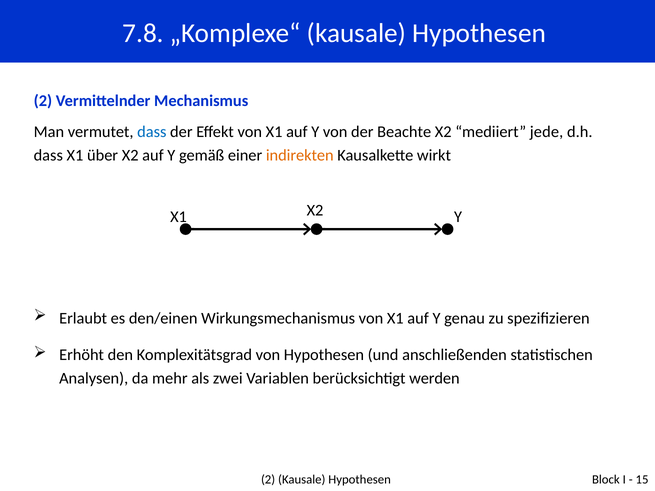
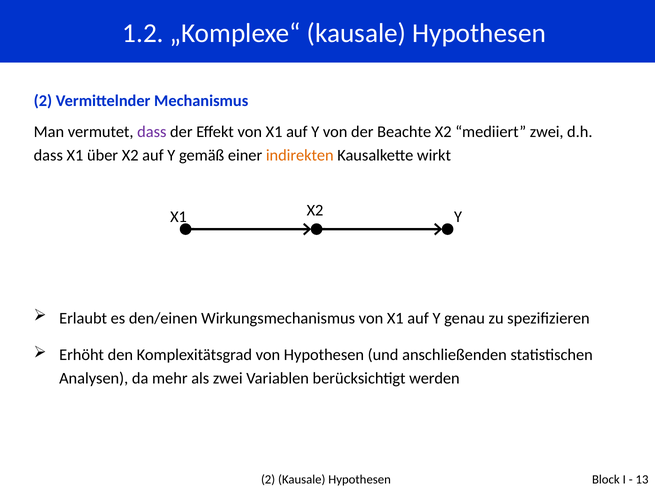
7.8: 7.8 -> 1.2 (143, 33)
dass colour: blue -> purple (152, 132)
mediiert jede: jede -> zwei (547, 132)
15: 15 -> 13 (642, 480)
